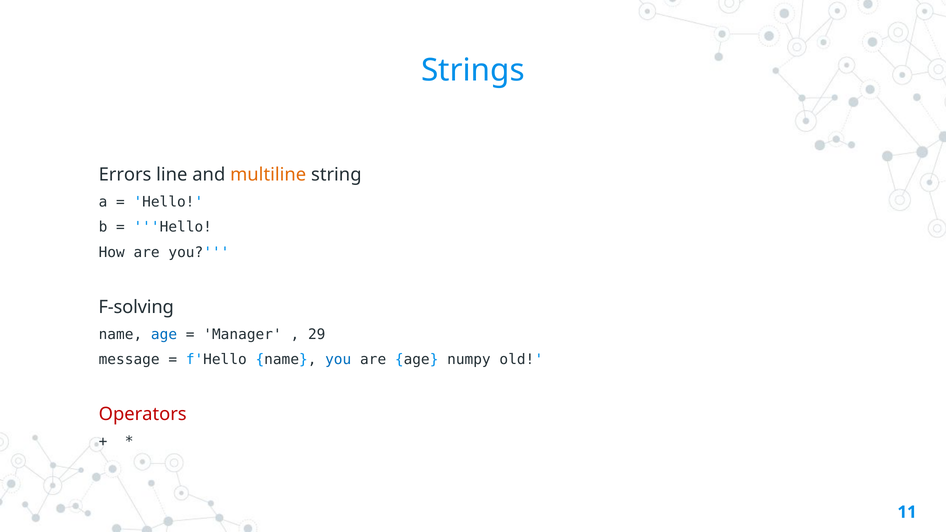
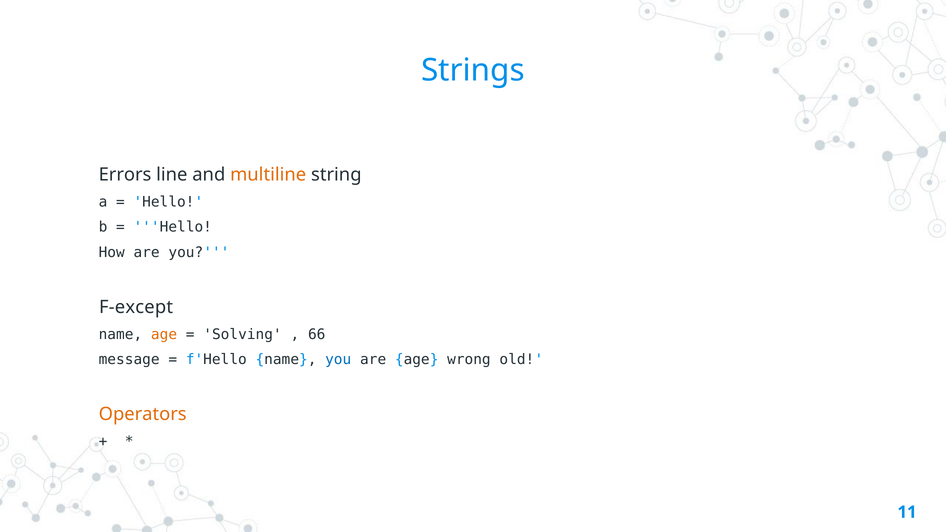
F-solving: F-solving -> F-except (136, 307)
age colour: blue -> orange (164, 334)
Manager: Manager -> Solving (243, 334)
29: 29 -> 66 (317, 334)
numpy: numpy -> wrong (469, 360)
Operators colour: red -> orange (143, 414)
